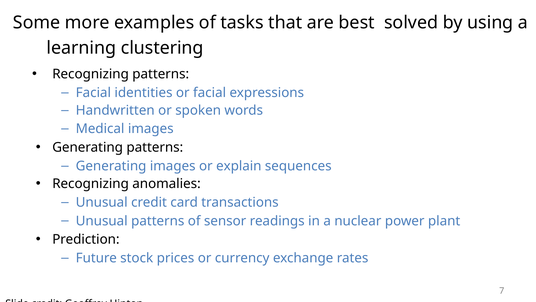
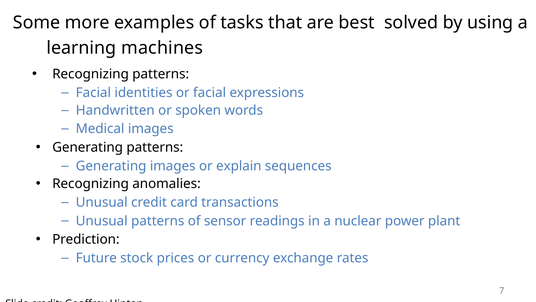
clustering: clustering -> machines (162, 48)
